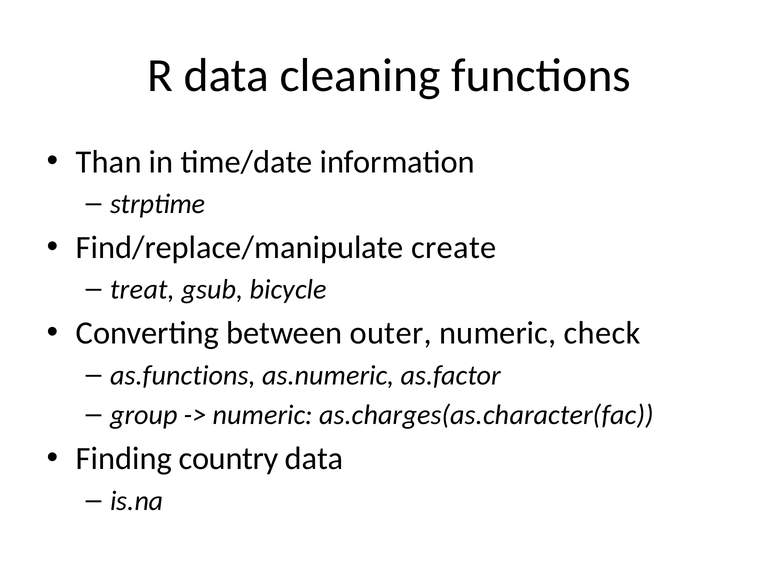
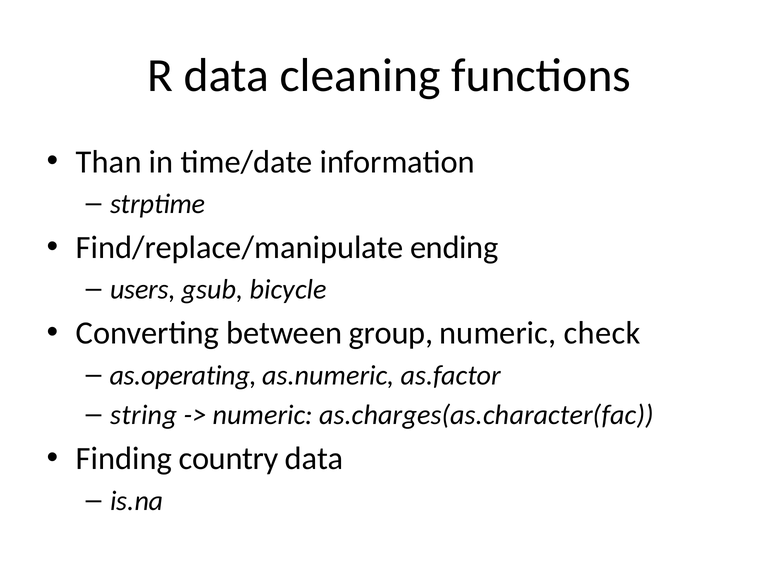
create: create -> ending (454, 248)
treat: treat -> users (143, 290)
outer: outer -> group (391, 333)
as.functions: as.functions -> as.operating (183, 375)
group: group -> string (144, 415)
